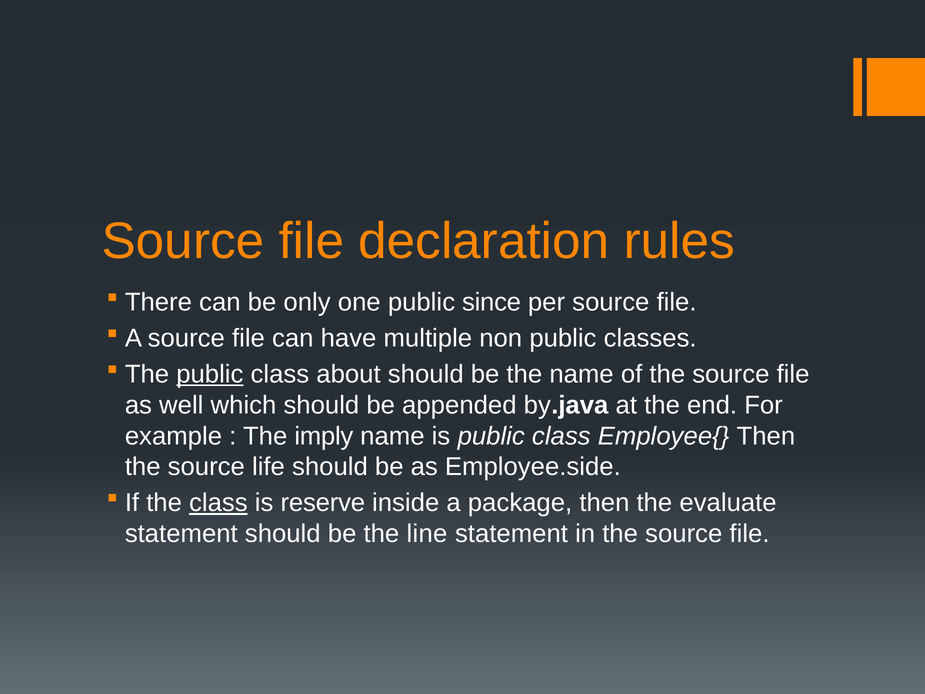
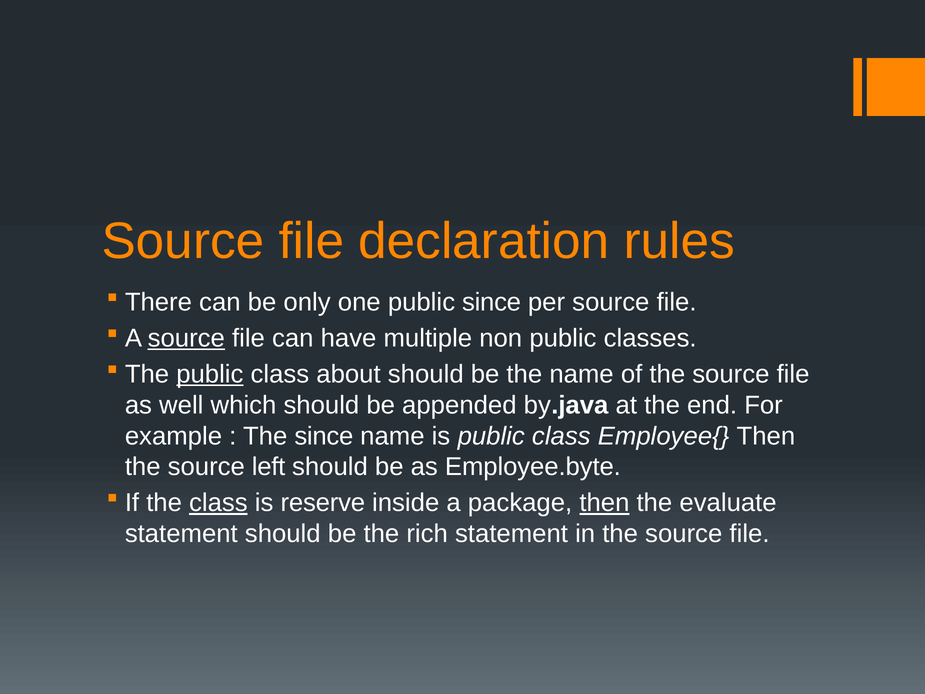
source underline: none -> present (186, 338)
The imply: imply -> since (324, 436)
life: life -> left (269, 467)
Employee.side: Employee.side -> Employee.byte (533, 467)
then underline: none -> present (604, 503)
line: line -> rich (427, 534)
